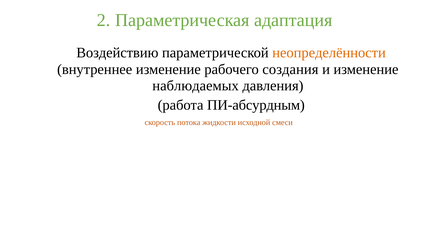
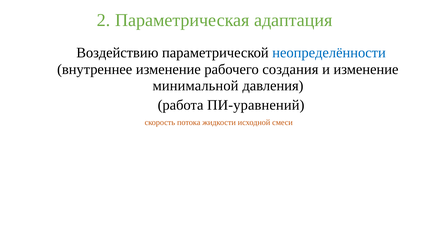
неопределённости colour: orange -> blue (329, 53)
наблюдаемых: наблюдаемых -> минимальной (196, 86)
ПИ-абсурдным: ПИ-абсурдным -> ПИ-уравнений (256, 105)
